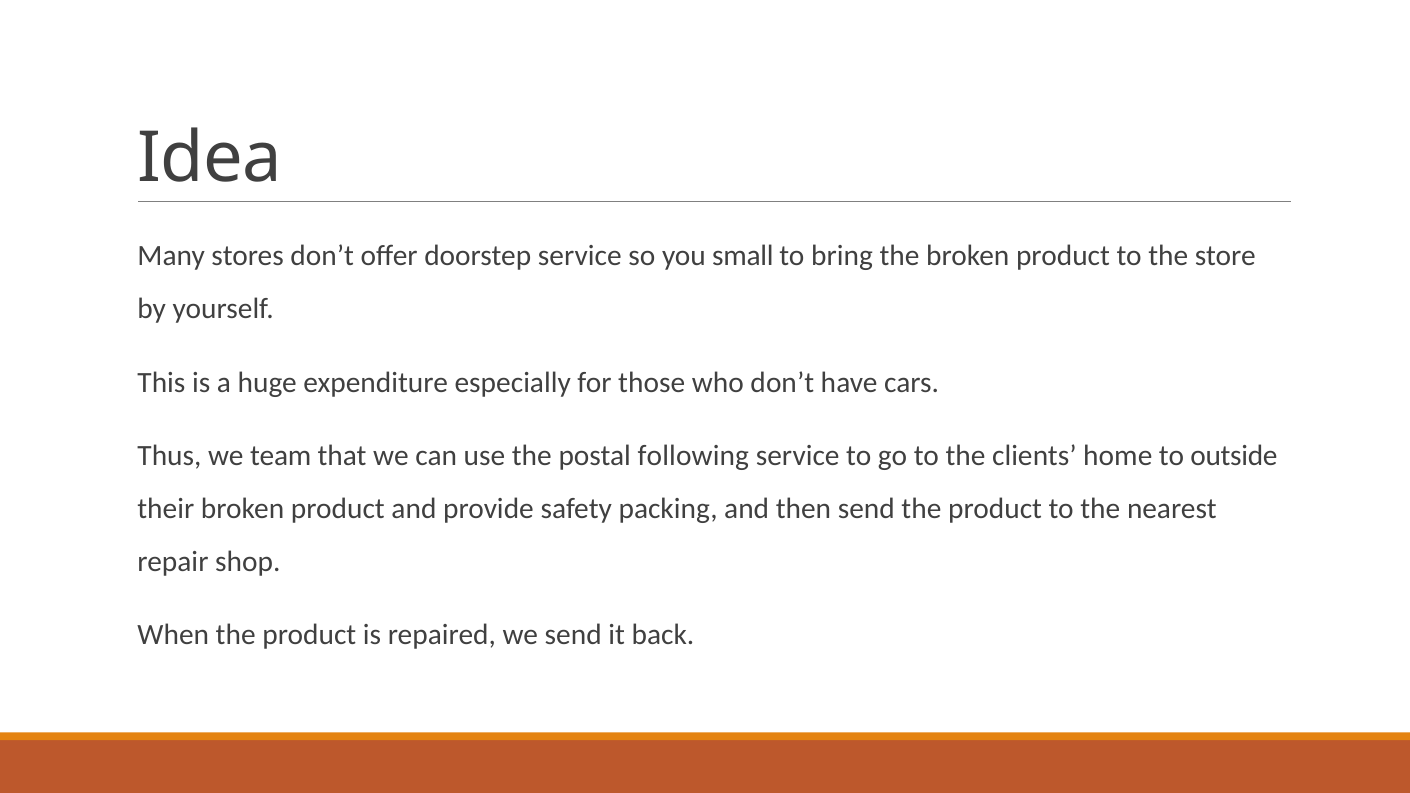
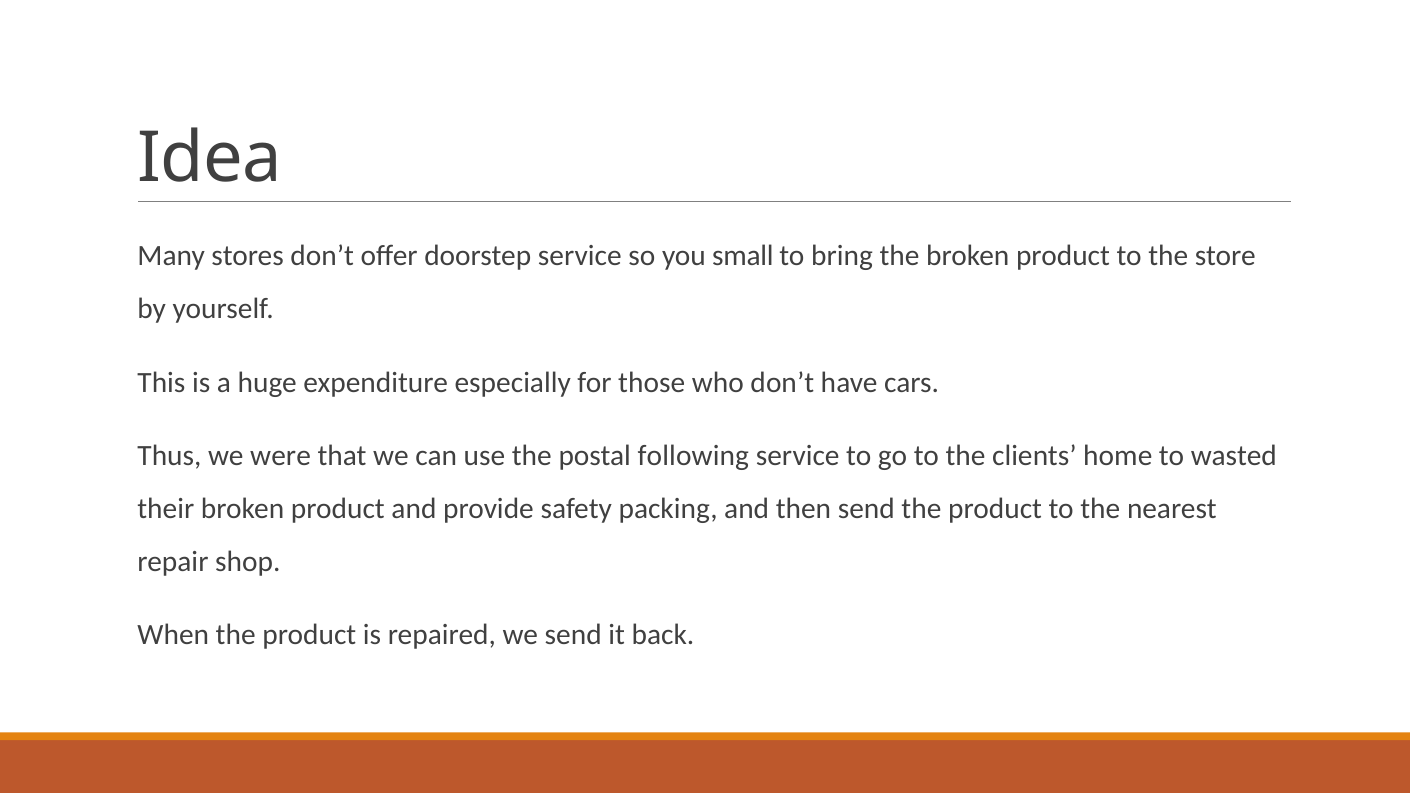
team: team -> were (281, 456)
outside: outside -> wasted (1234, 456)
